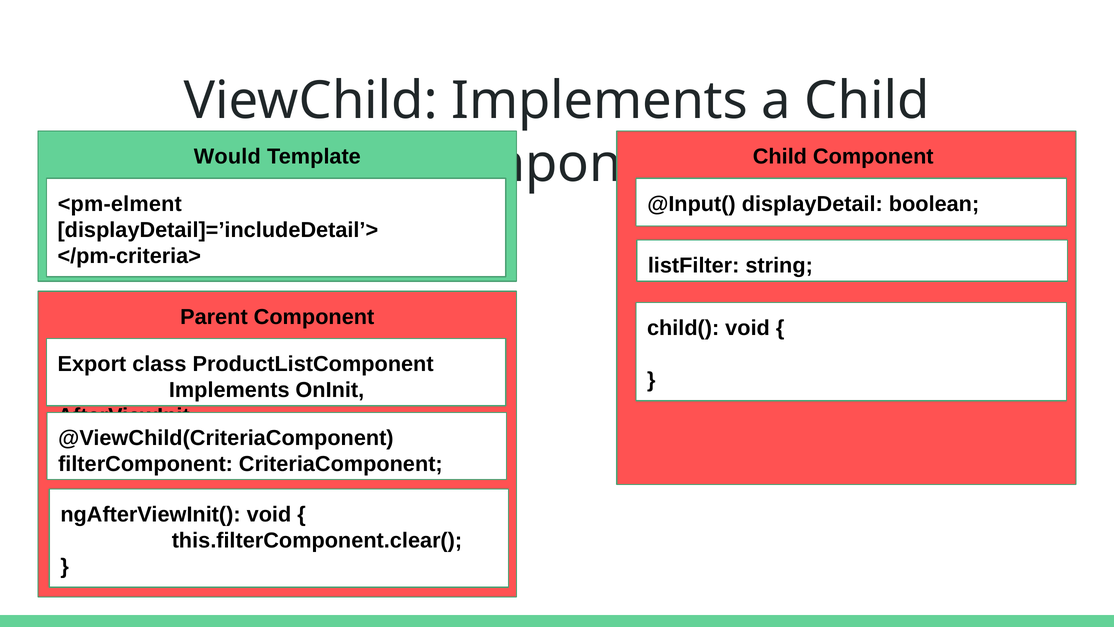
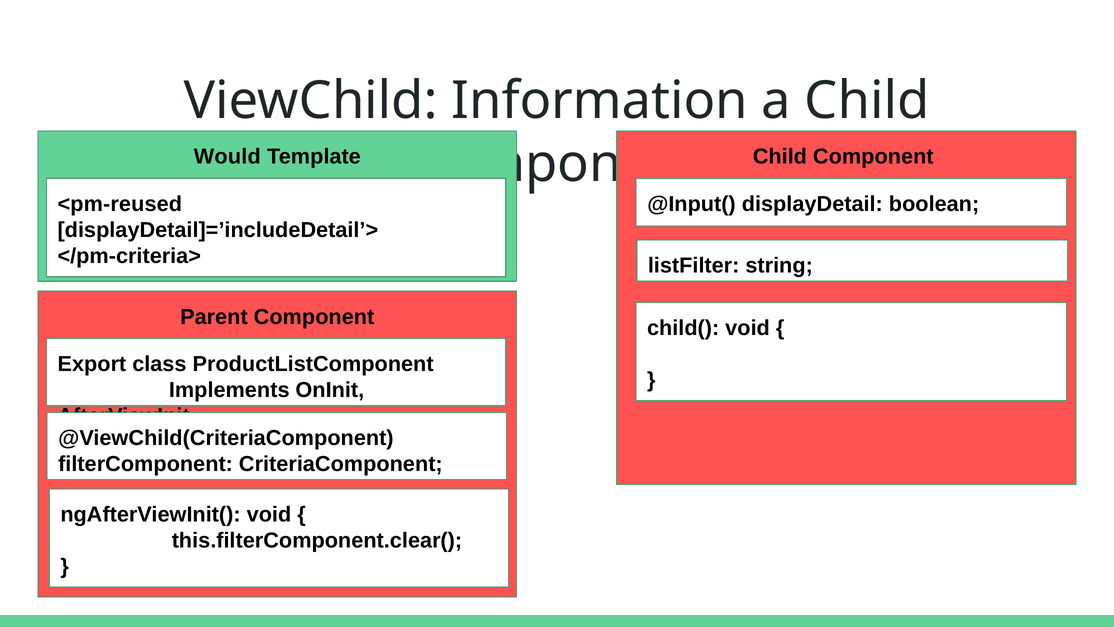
Implements: Implements -> Information (600, 101)
<pm-elment: <pm-elment -> <pm-reused (120, 204)
